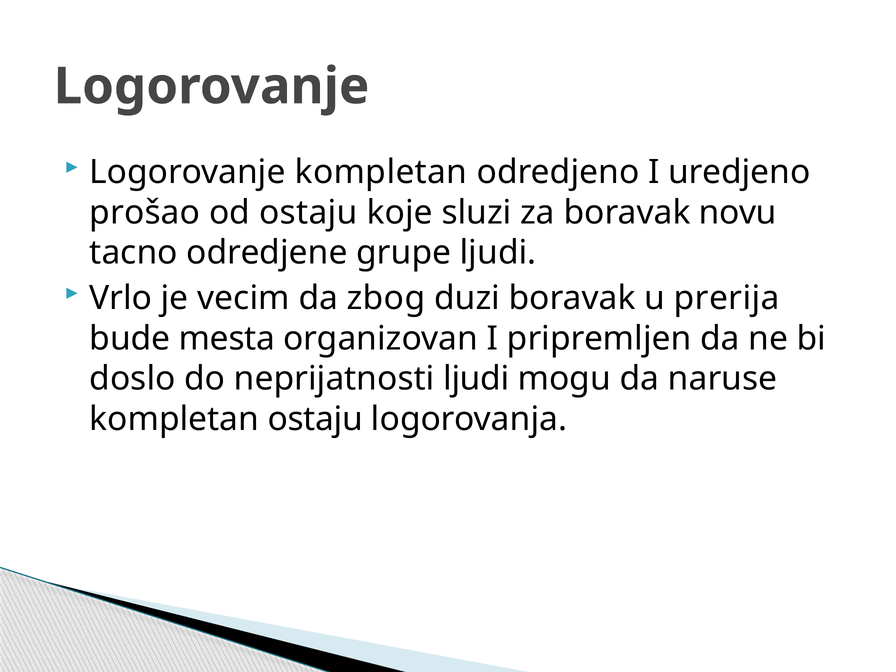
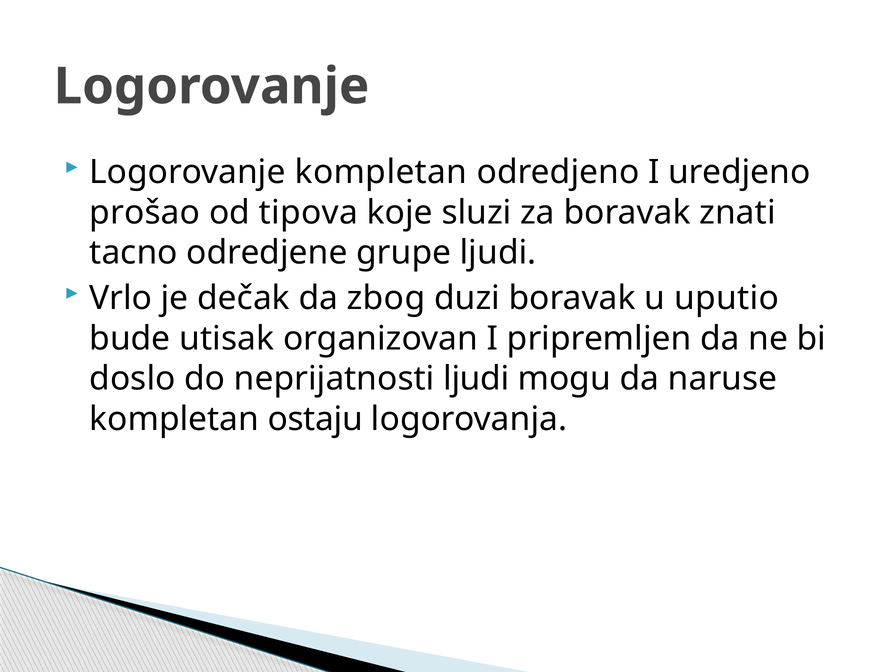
od ostaju: ostaju -> tipova (308, 212)
novu: novu -> znati (738, 212)
vecim: vecim -> dečak (243, 298)
prerija: prerija -> uputio (727, 298)
mesta: mesta -> utisak (227, 338)
